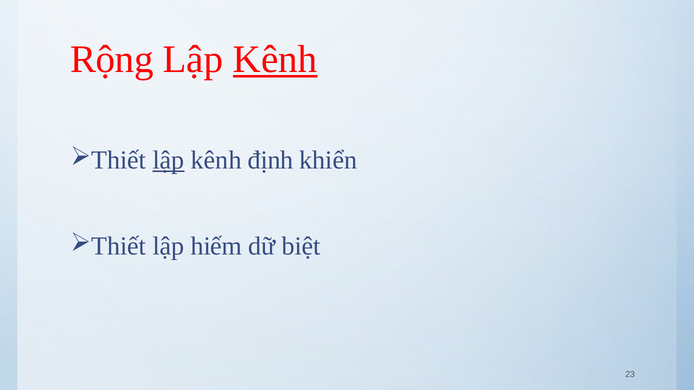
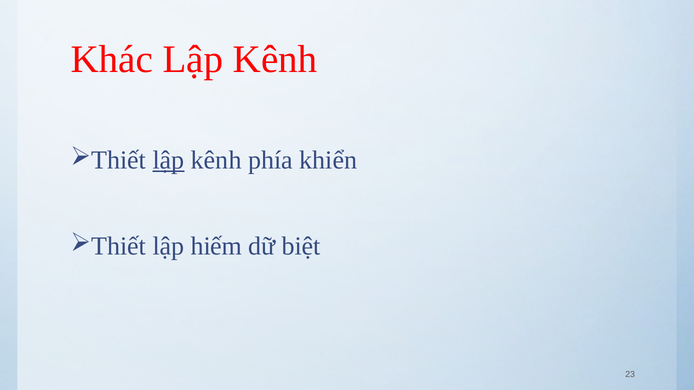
Rộng: Rộng -> Khác (112, 60)
Kênh underline: present -> none (275, 60)
định: định -> phía (270, 160)
